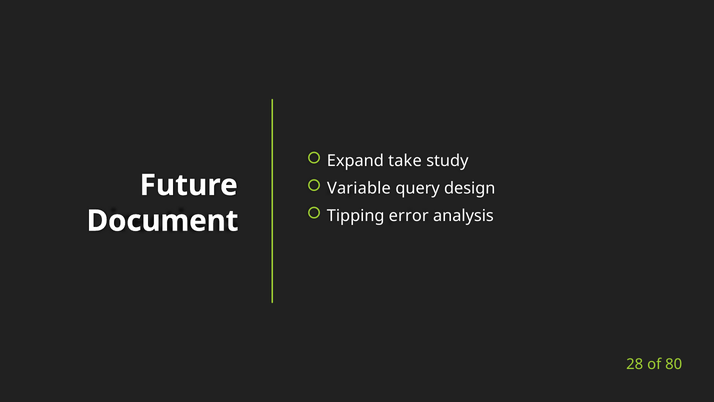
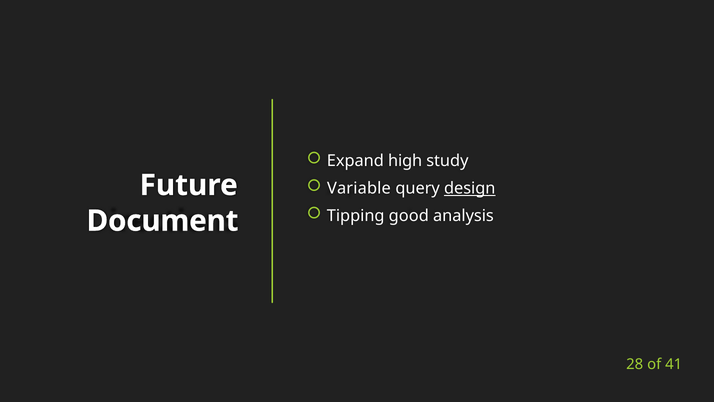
take: take -> high (405, 161)
design underline: none -> present (470, 188)
error: error -> good (409, 216)
80: 80 -> 41 (674, 364)
